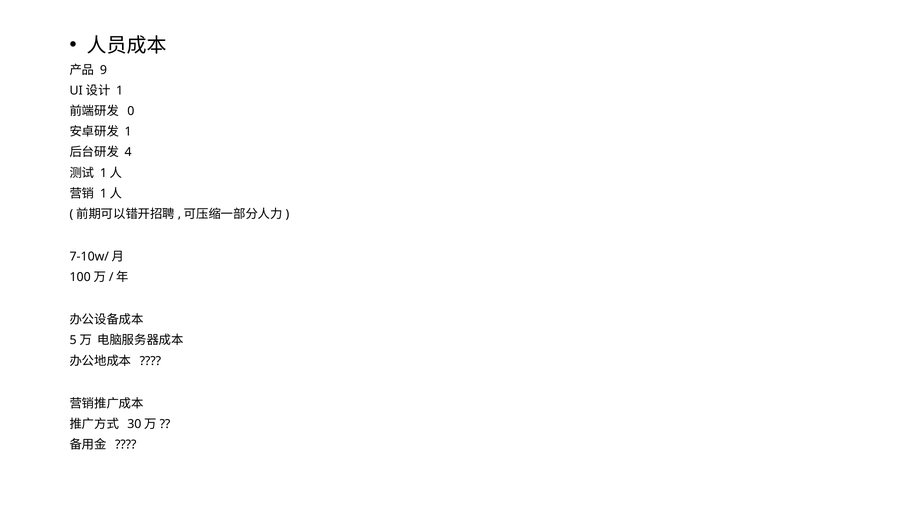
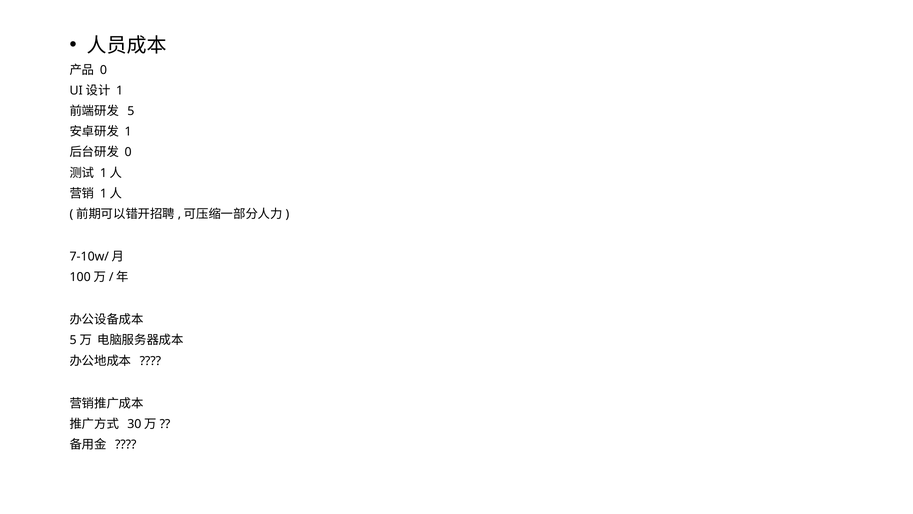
9: 9 -> 0 (104, 70)
0: 0 -> 5 (131, 111)
4: 4 -> 0 (128, 152)
